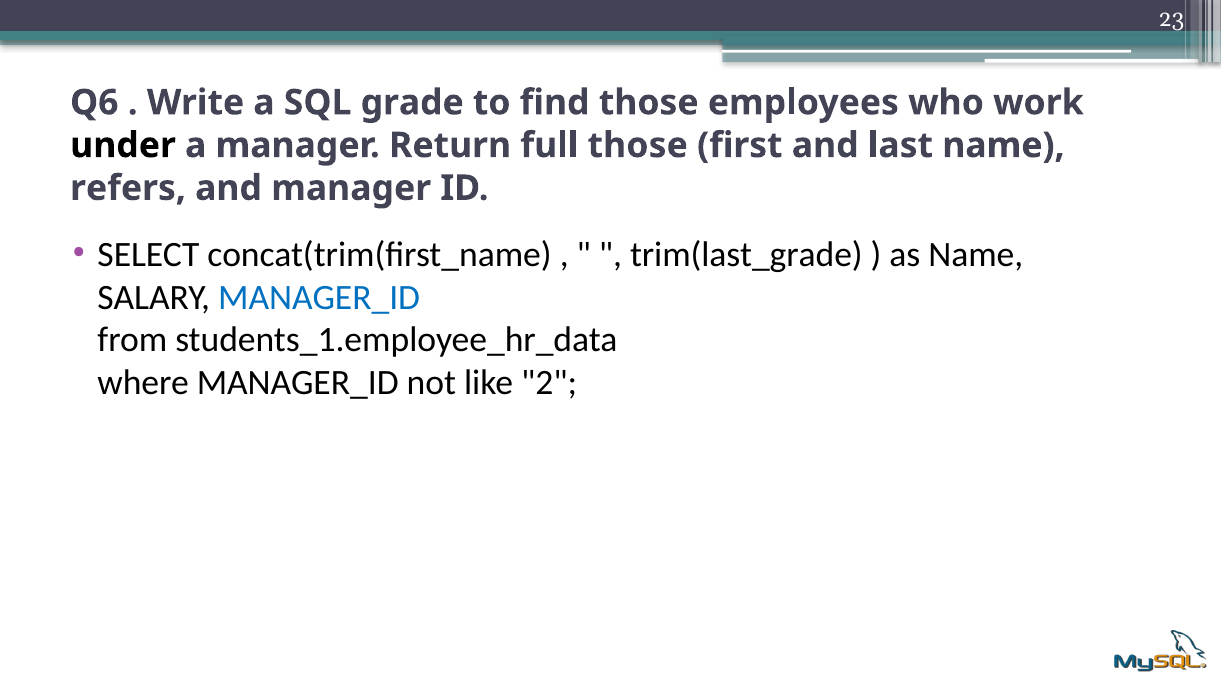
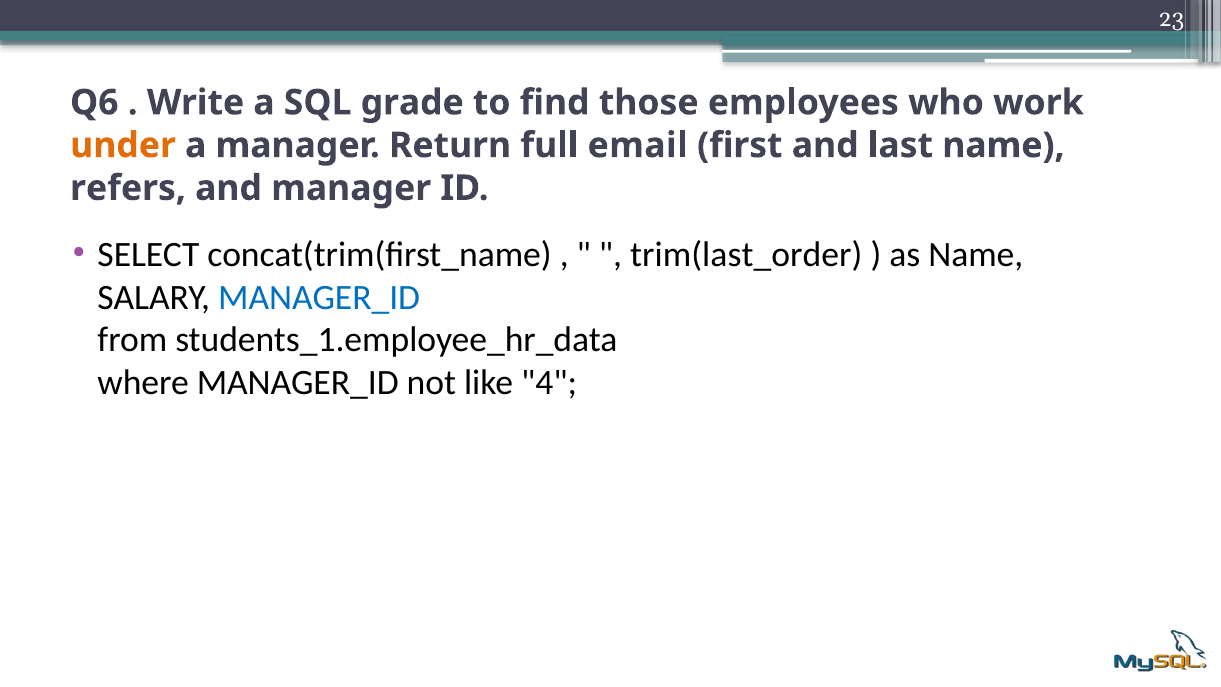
under colour: black -> orange (123, 145)
full those: those -> email (638, 145)
trim(last_grade: trim(last_grade -> trim(last_order (746, 255)
2: 2 -> 4 (549, 383)
